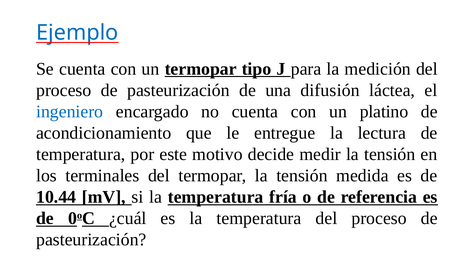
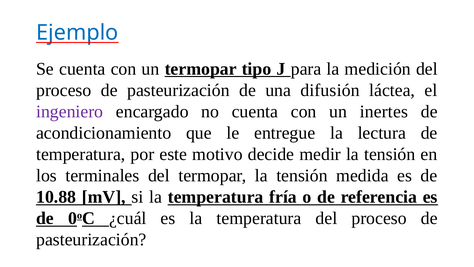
ingeniero colour: blue -> purple (70, 111)
platino: platino -> inertes (384, 111)
10.44: 10.44 -> 10.88 (56, 197)
